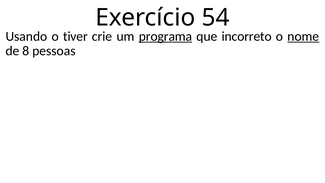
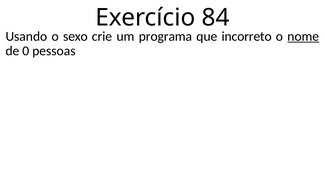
54: 54 -> 84 (216, 18)
tiver: tiver -> sexo (75, 36)
programa underline: present -> none (165, 36)
8: 8 -> 0 (26, 51)
